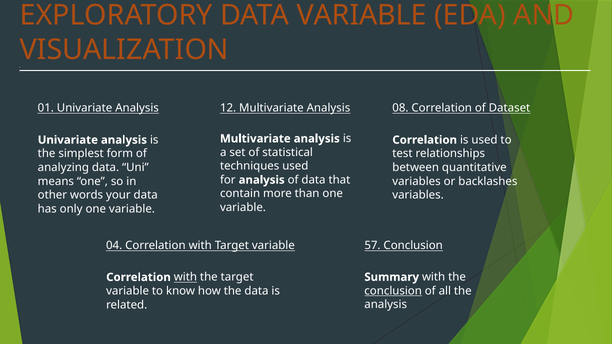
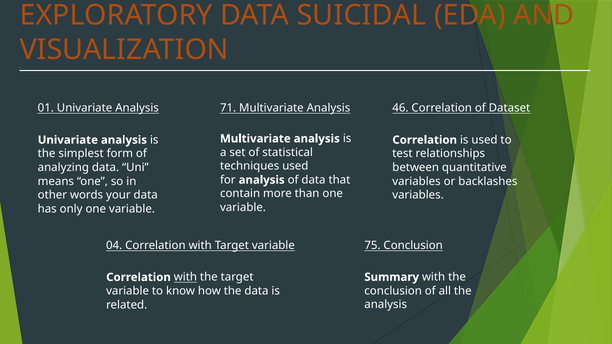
DATA VARIABLE: VARIABLE -> SUICIDAL (362, 15)
12: 12 -> 71 (228, 108)
08: 08 -> 46 (400, 108)
57: 57 -> 75 (372, 246)
conclusion underline: present -> none (393, 291)
